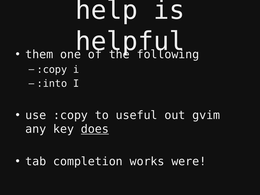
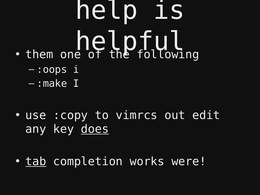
:copy: :copy -> :oops (52, 69)
:into: :into -> :make (52, 84)
useful: useful -> vimrcs (137, 115)
gvim: gvim -> edit (206, 115)
tab underline: none -> present (36, 161)
